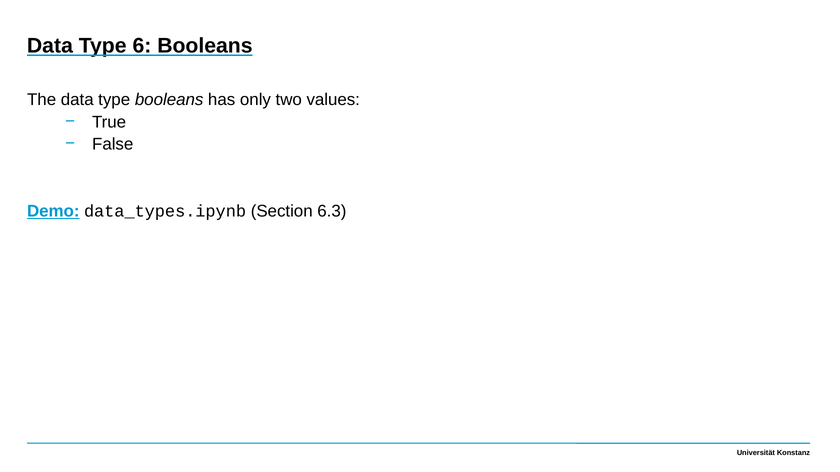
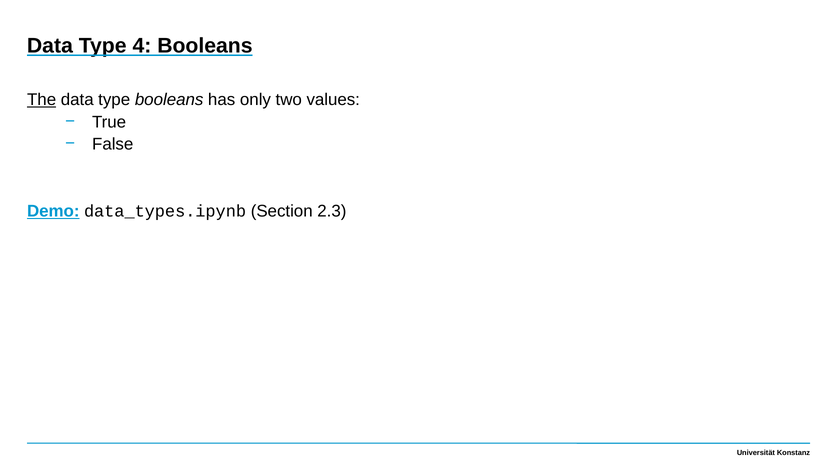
6: 6 -> 4 (142, 46)
The underline: none -> present (42, 100)
6.3: 6.3 -> 2.3 (332, 211)
